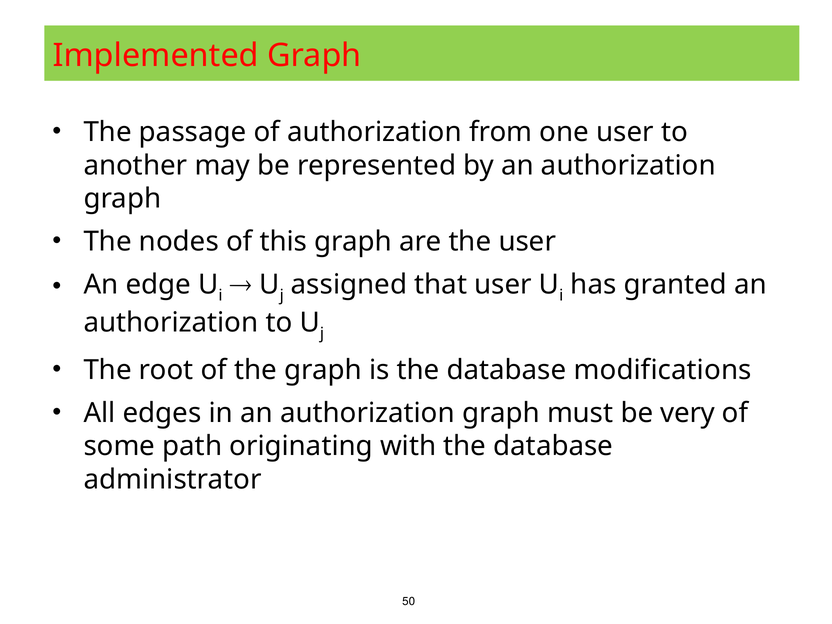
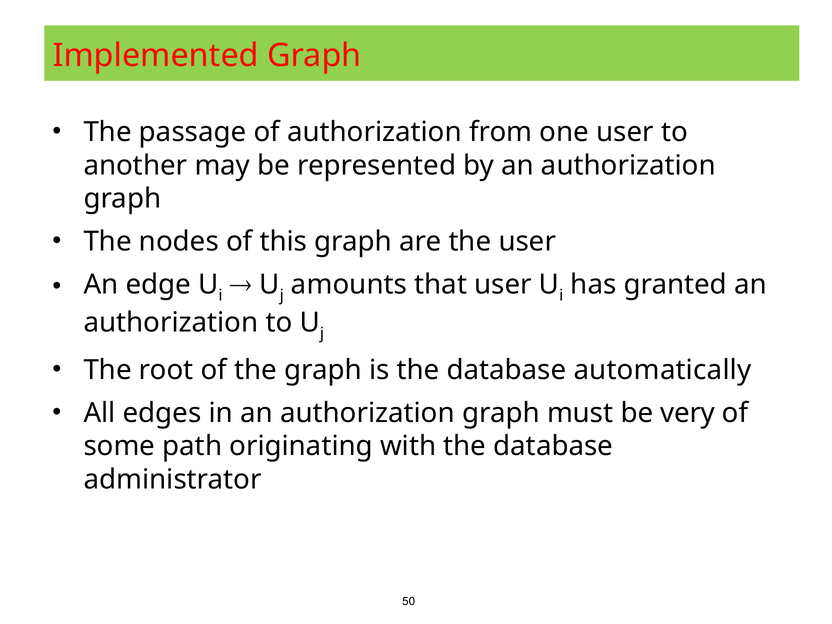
assigned: assigned -> amounts (349, 285)
modifications: modifications -> automatically (663, 370)
